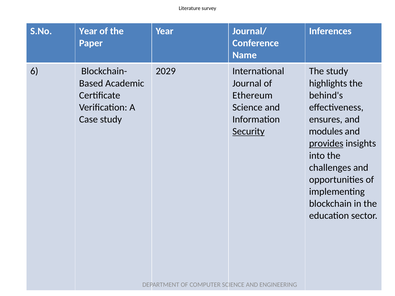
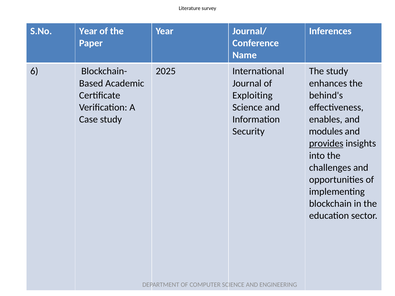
2029: 2029 -> 2025 (166, 71)
highlights: highlights -> enhances (328, 83)
Ethereum: Ethereum -> Exploiting (252, 95)
ensures: ensures -> enables (326, 120)
Security underline: present -> none (249, 132)
